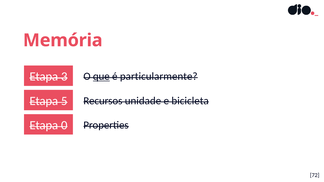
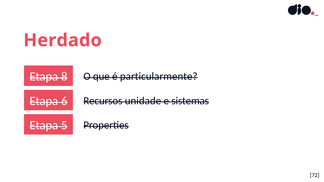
Memória: Memória -> Herdado (63, 40)
3: 3 -> 8 (64, 77)
que underline: present -> none (101, 76)
5: 5 -> 6 (64, 101)
bicicleta: bicicleta -> sistemas (190, 101)
0: 0 -> 5 (64, 125)
